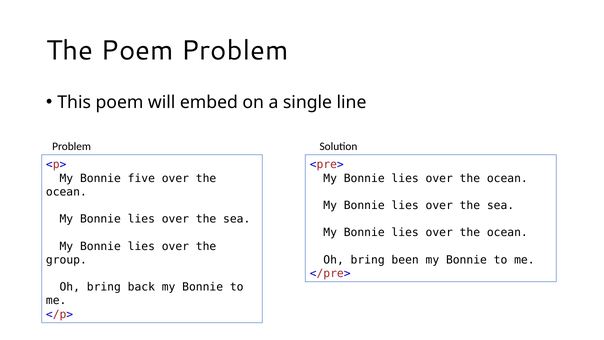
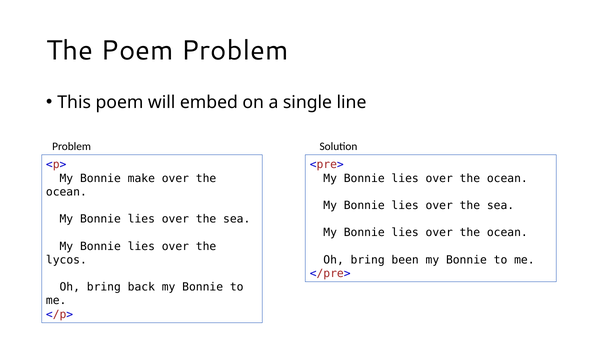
five: five -> make (141, 178)
group: group -> lycos (66, 260)
